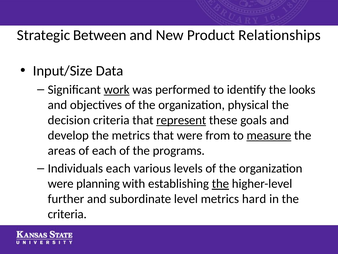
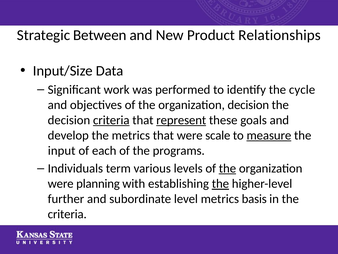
work underline: present -> none (117, 89)
looks: looks -> cycle (302, 89)
organization physical: physical -> decision (248, 105)
criteria underline: none -> present (111, 120)
from: from -> scale (218, 135)
areas: areas -> input (62, 150)
Individuals each: each -> term (118, 168)
the underline: none -> present (227, 168)
hard: hard -> basis (254, 199)
